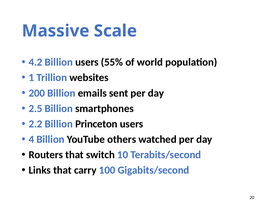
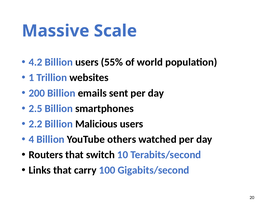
Princeton: Princeton -> Malicious (96, 124)
